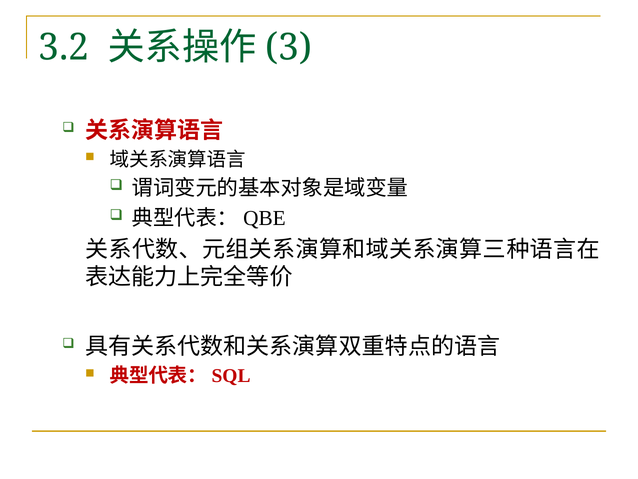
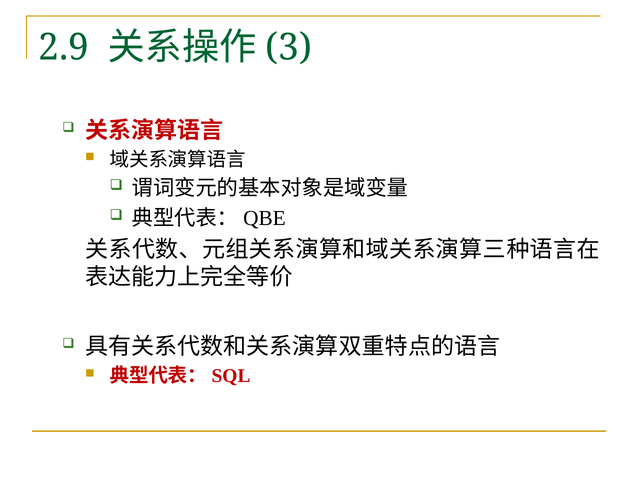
3.2: 3.2 -> 2.9 (64, 48)
